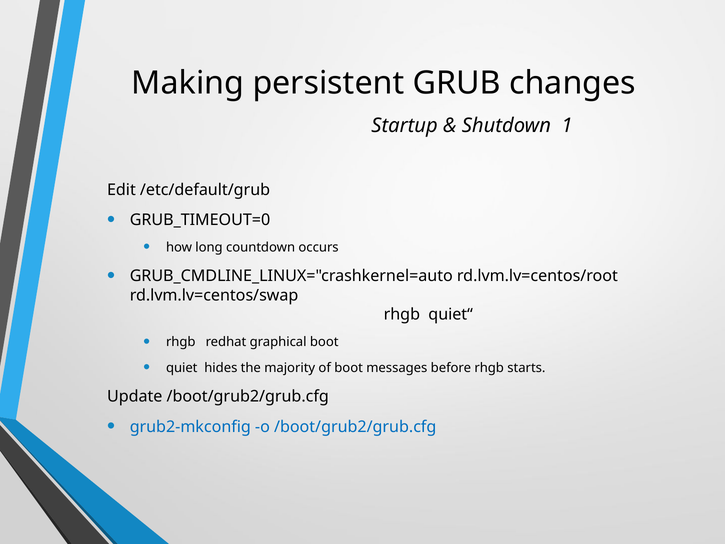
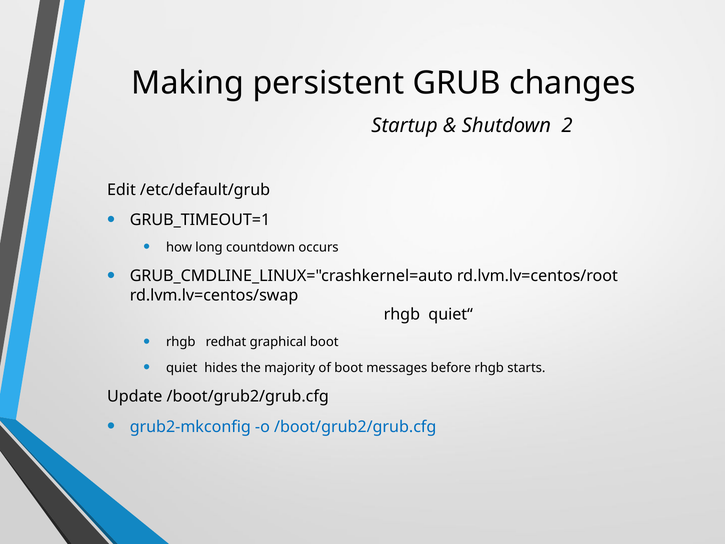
1: 1 -> 2 (567, 126)
GRUB_TIMEOUT=0: GRUB_TIMEOUT=0 -> GRUB_TIMEOUT=1 (200, 220)
